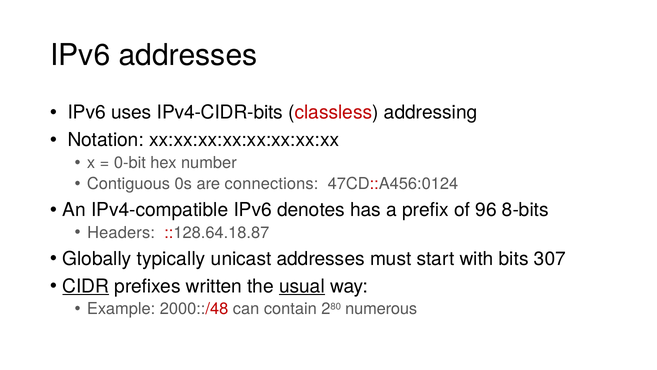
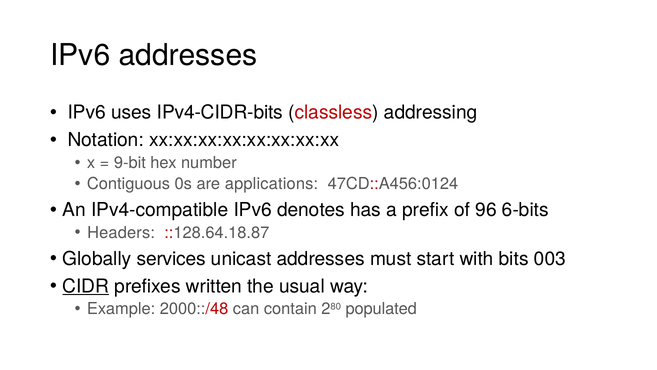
0-bit: 0-bit -> 9-bit (130, 163)
connections: connections -> applications (271, 184)
8-bits: 8-bits -> 6-bits (525, 210)
typically: typically -> services (171, 258)
307: 307 -> 003 (550, 258)
usual underline: present -> none (302, 286)
numerous: numerous -> populated (381, 309)
